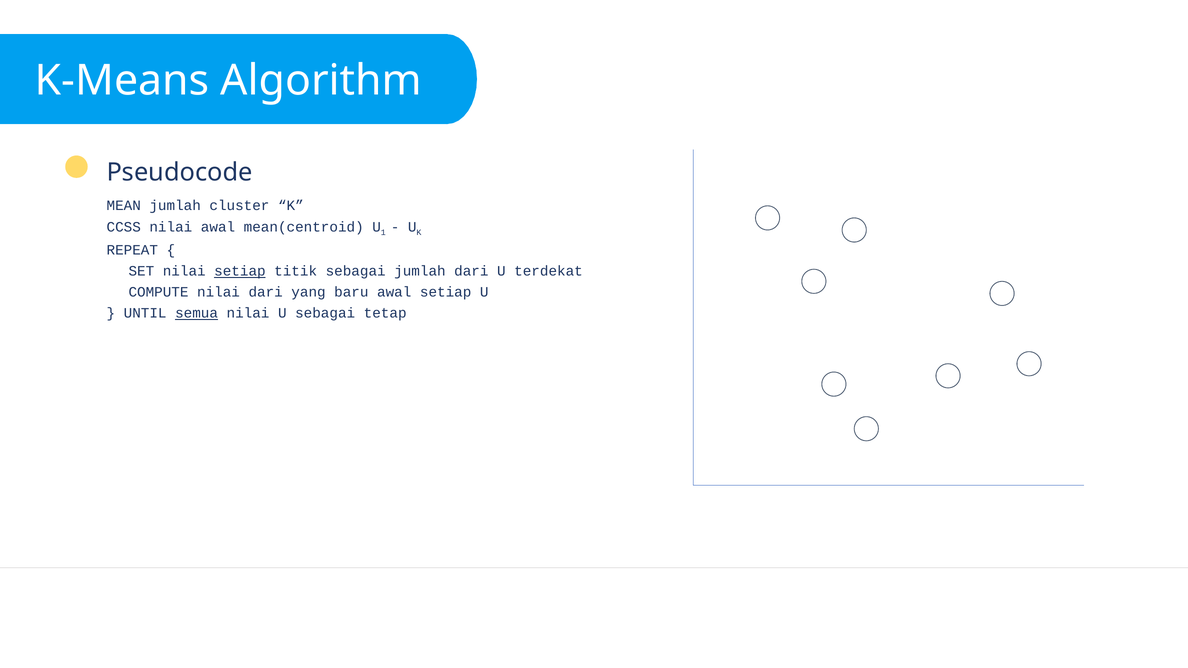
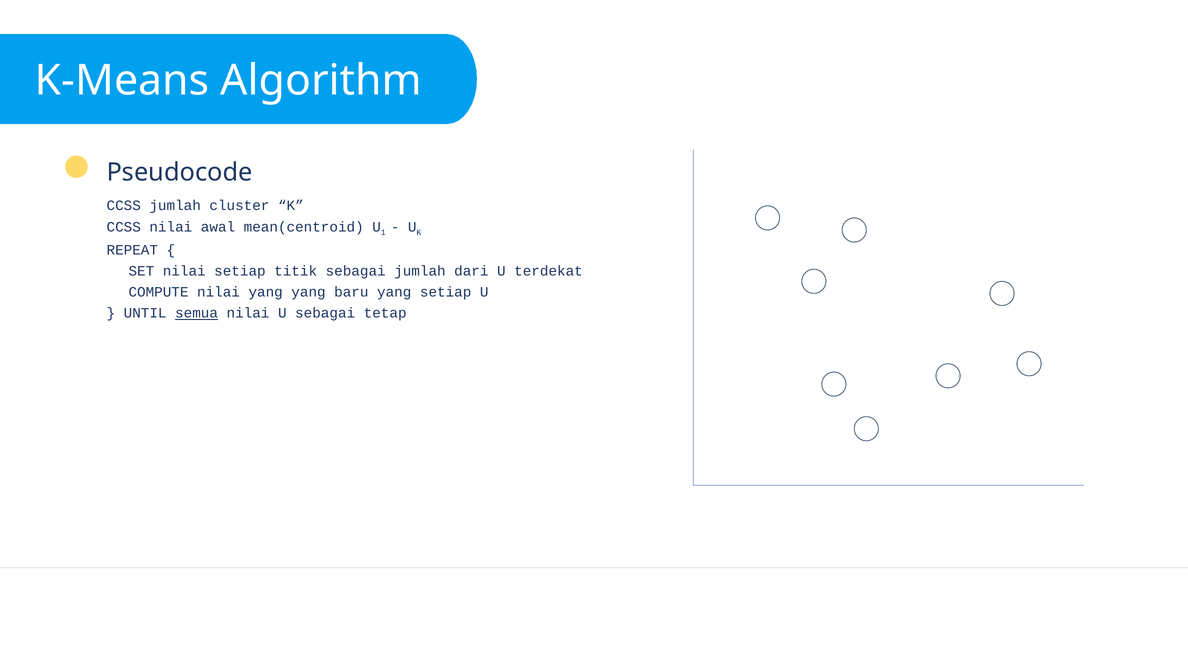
MEAN: MEAN -> CCSS (124, 206)
setiap underline: present -> none (240, 271)
nilai dari: dari -> yang (266, 292)
baru awal: awal -> yang (394, 292)
